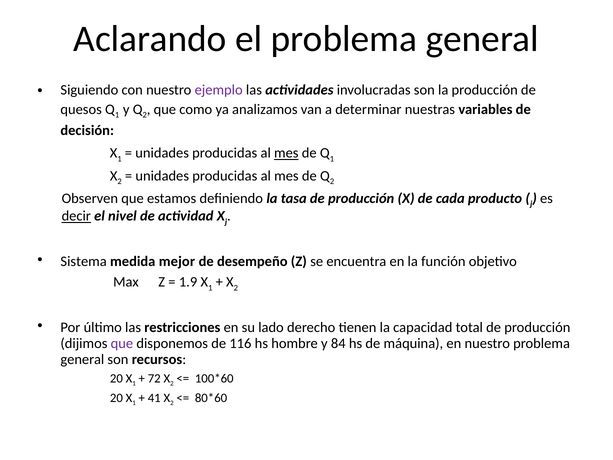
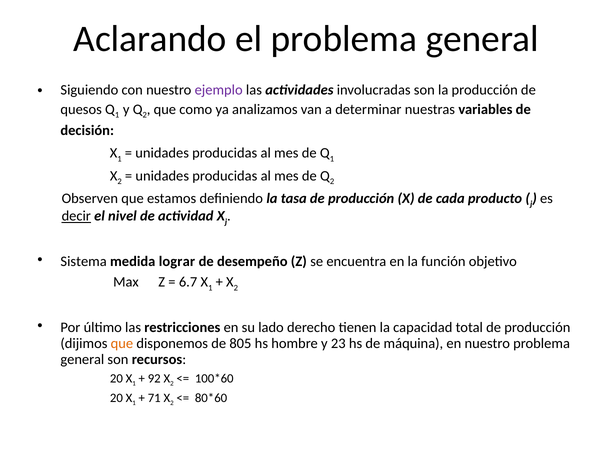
mes underline: present -> none (286, 153)
mejor: mejor -> lograr (177, 261)
1.9: 1.9 -> 6.7 (188, 282)
que colour: purple -> orange (122, 343)
116: 116 -> 805 (240, 343)
84: 84 -> 23 (338, 343)
72: 72 -> 92 (154, 378)
41: 41 -> 71 (154, 398)
